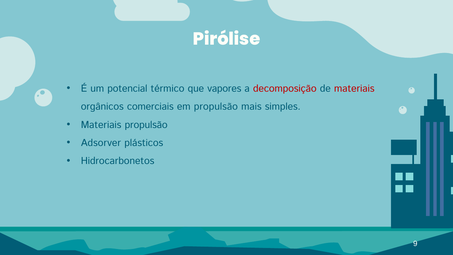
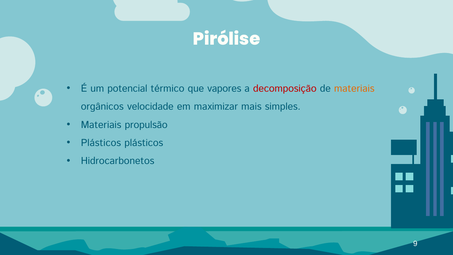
materiais colour: red -> orange (354, 88)
comerciais: comerciais -> velocidade (150, 107)
em propulsão: propulsão -> maximizar (216, 107)
Adsorver: Adsorver -> Plásticos (101, 143)
